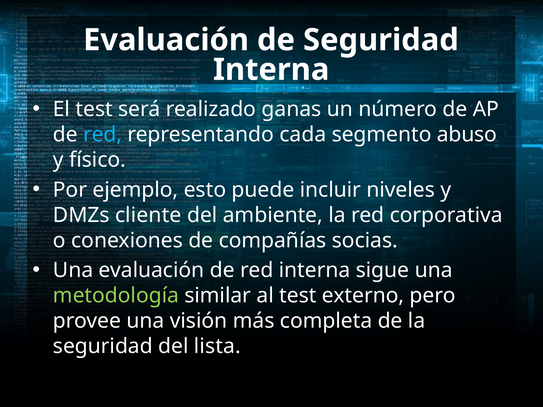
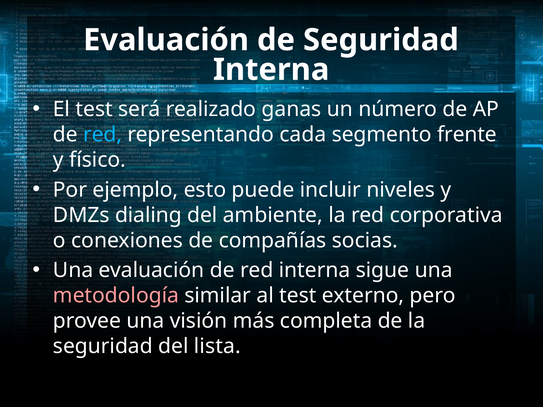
abuso: abuso -> frente (467, 135)
cliente: cliente -> dialing (148, 215)
metodología colour: light green -> pink (116, 296)
